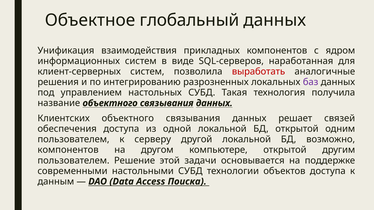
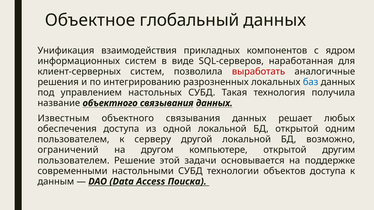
баз colour: purple -> blue (311, 82)
Клиентских: Клиентских -> Известным (64, 119)
связей: связей -> любых (340, 119)
компонентов: компонентов -> ограничений (68, 150)
